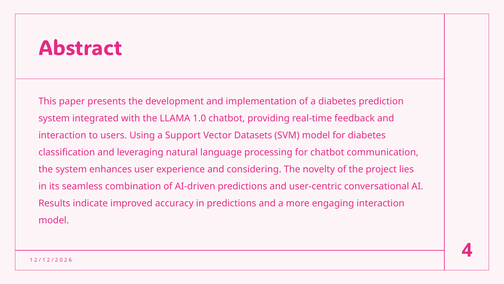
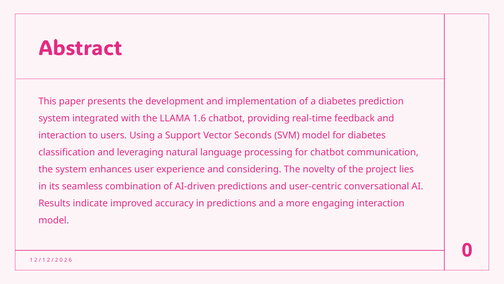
1.0: 1.0 -> 1.6 (199, 118)
Datasets: Datasets -> Seconds (253, 135)
4: 4 -> 0 (467, 250)
